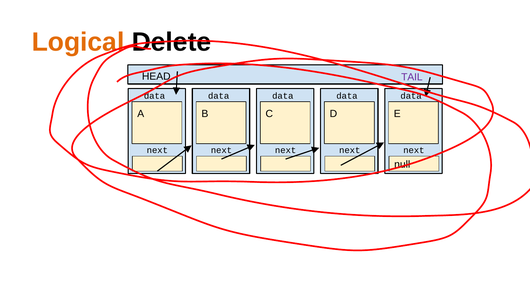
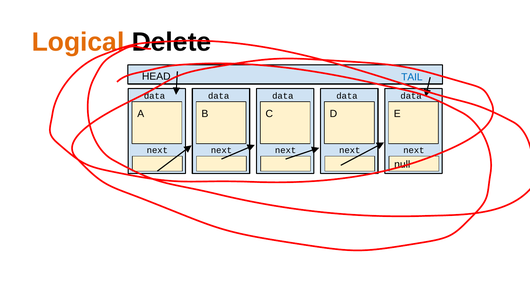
TAIL colour: purple -> blue (412, 77)
